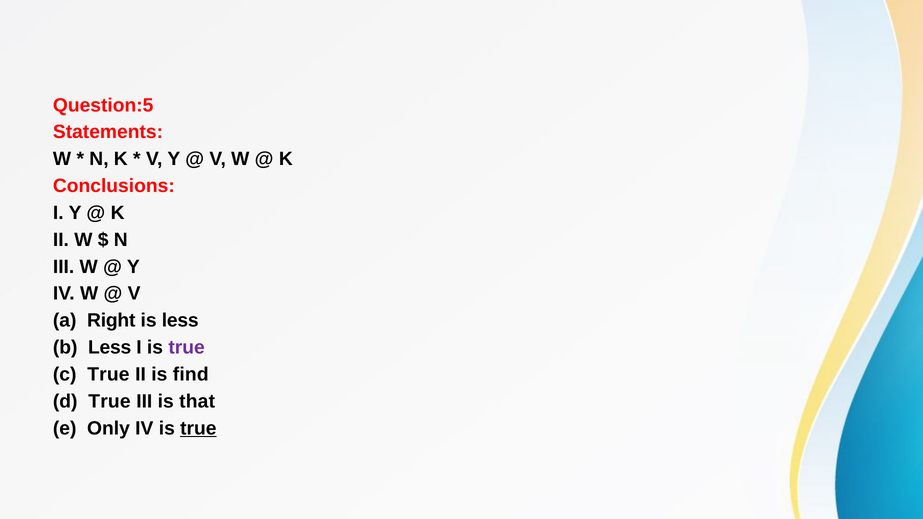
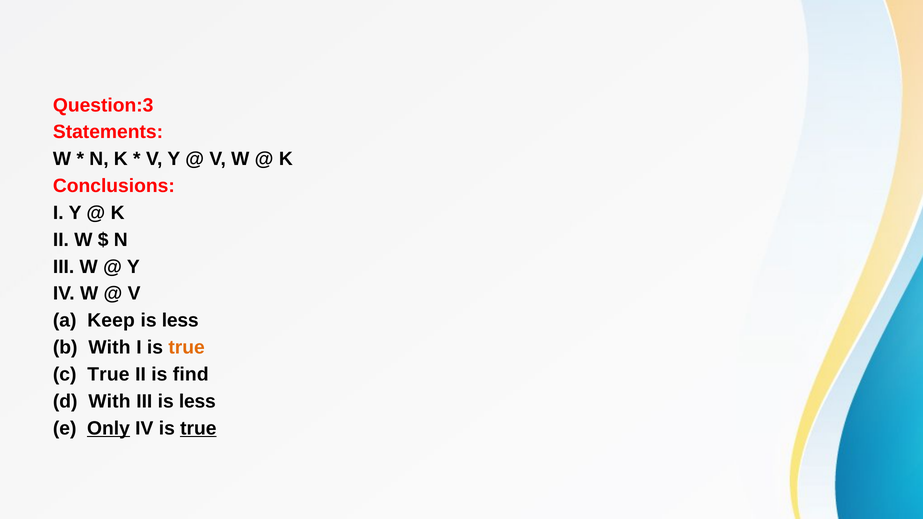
Question:5: Question:5 -> Question:3 (103, 105)
Right: Right -> Keep (111, 321)
b Less: Less -> With (109, 348)
true colour: purple -> orange (187, 348)
d True: True -> With (109, 401)
III is that: that -> less (197, 401)
Only underline: none -> present (108, 428)
